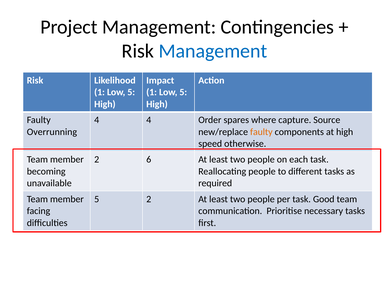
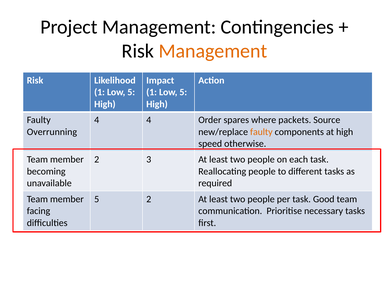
Management colour: blue -> orange (213, 51)
capture: capture -> packets (295, 120)
6: 6 -> 3 (149, 159)
